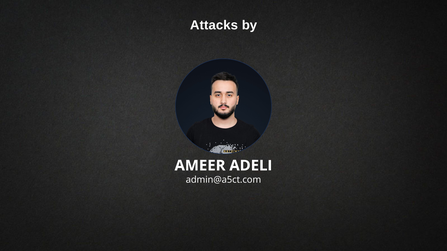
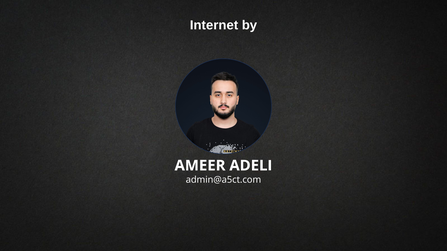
Attacks: Attacks -> Internet (214, 25)
